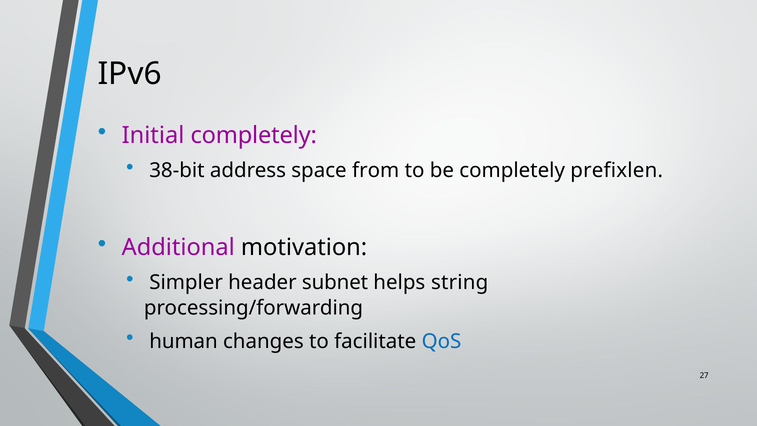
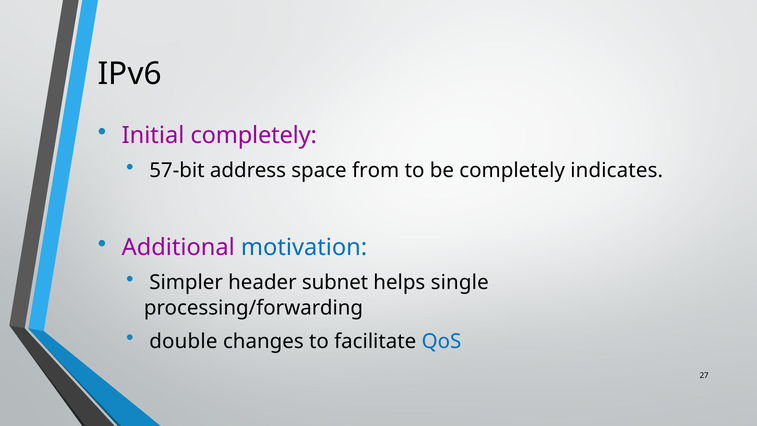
38-bit: 38-bit -> 57-bit (177, 170)
prefixlen: prefixlen -> indicates (617, 170)
motivation colour: black -> blue (304, 248)
string: string -> single (460, 282)
human: human -> double (183, 341)
